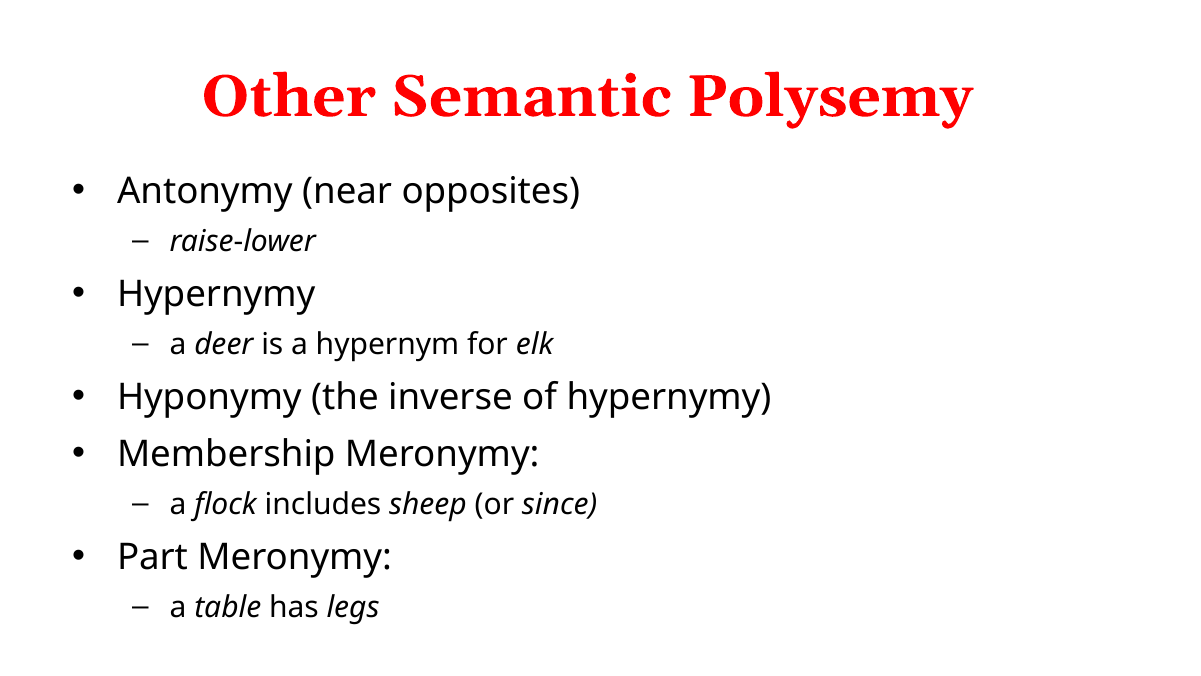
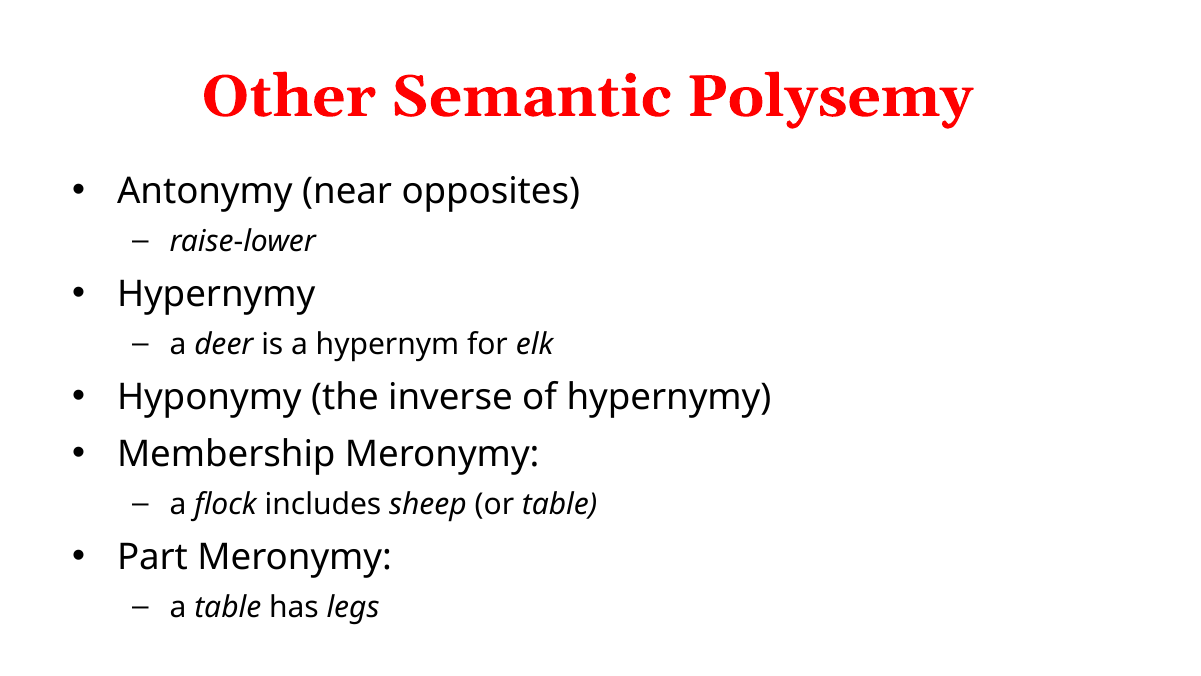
or since: since -> table (560, 504)
